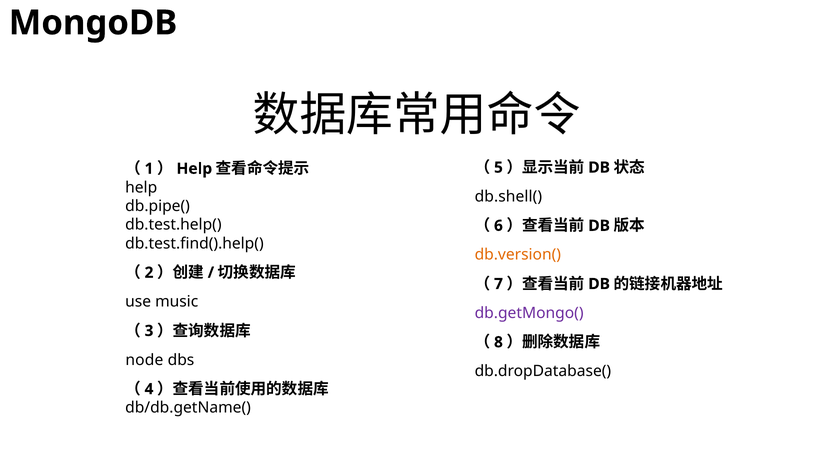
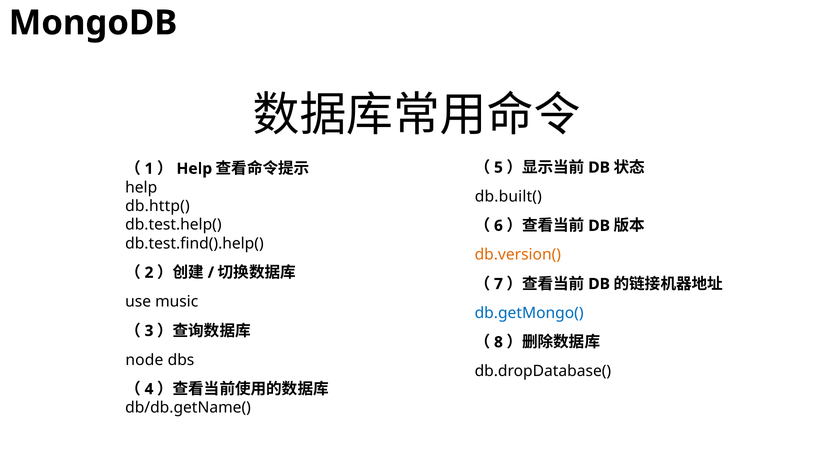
db.shell(: db.shell( -> db.built( (508, 197)
db.pipe(: db.pipe( -> db.http( (157, 206)
db.getMongo( colour: purple -> blue (529, 313)
